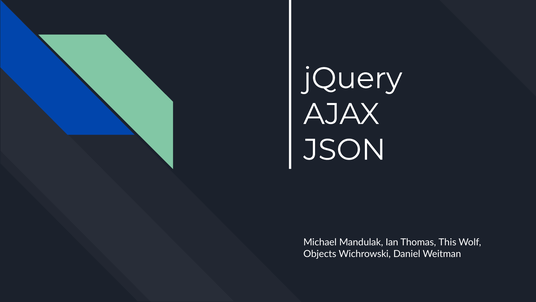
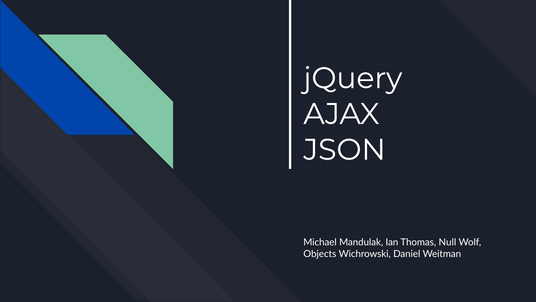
This: This -> Null (447, 242)
